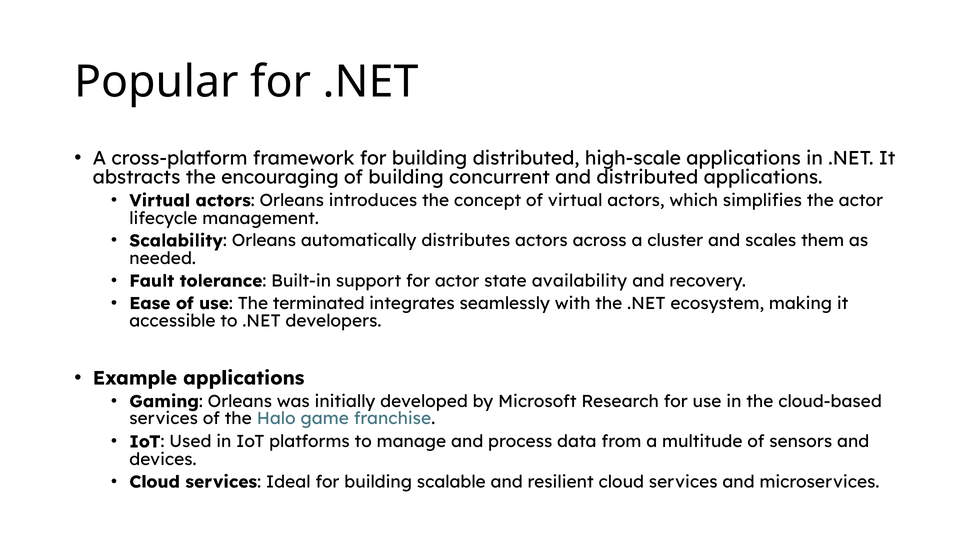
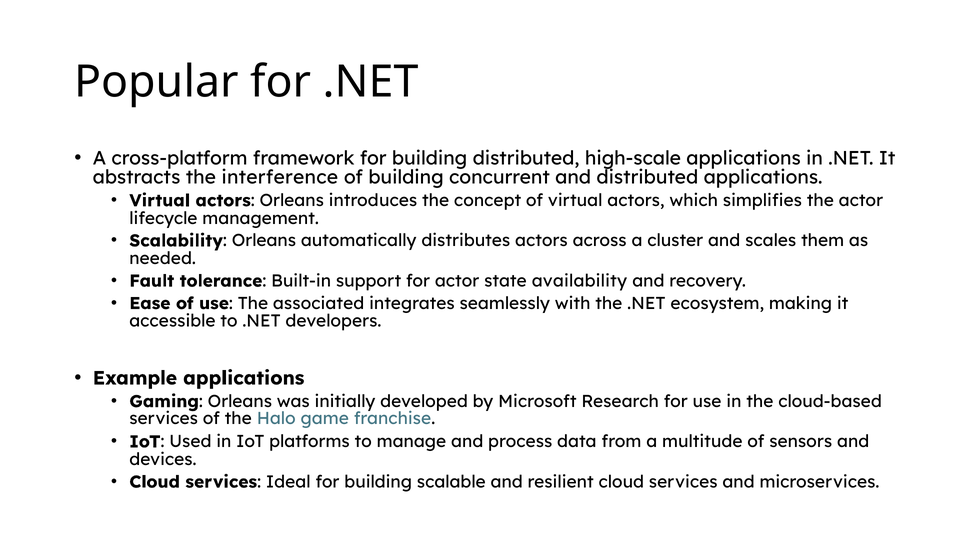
encouraging: encouraging -> interference (280, 177)
terminated: terminated -> associated (319, 303)
